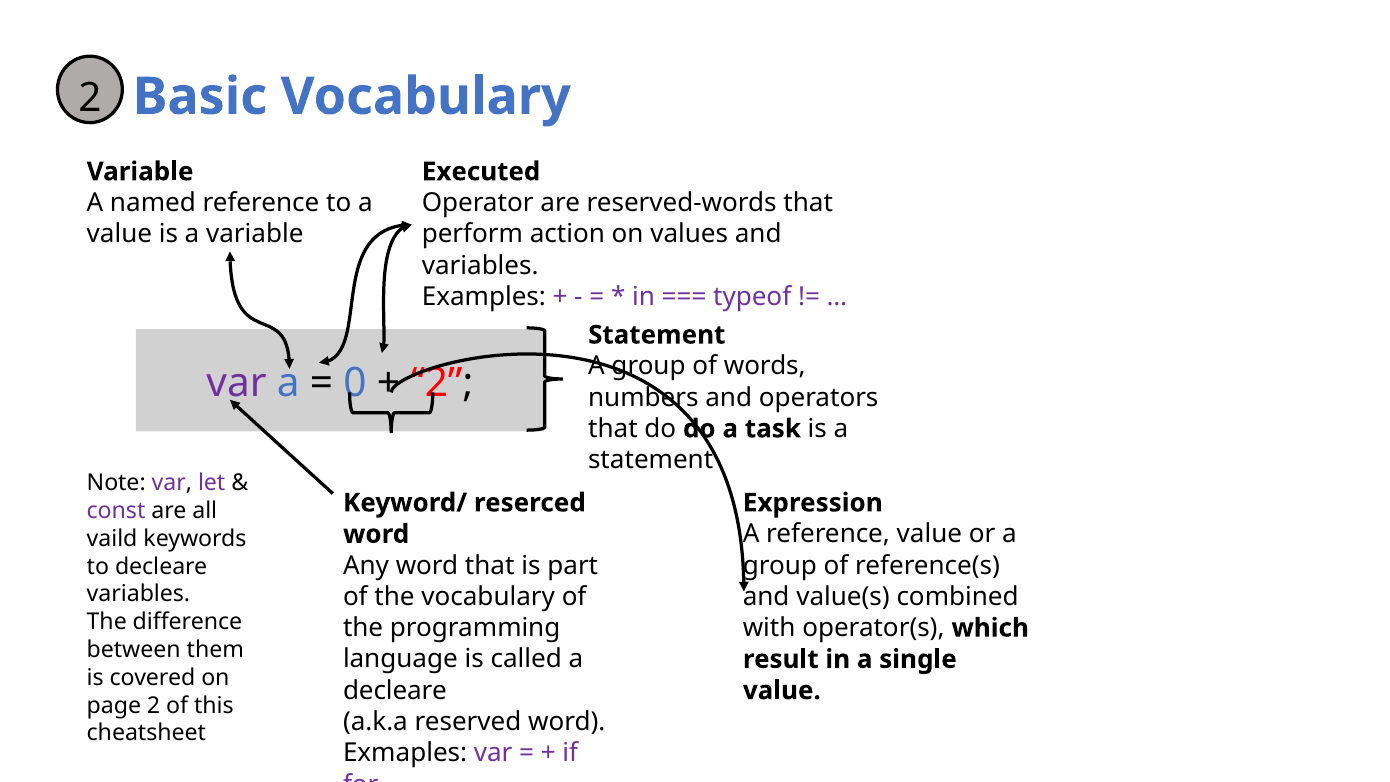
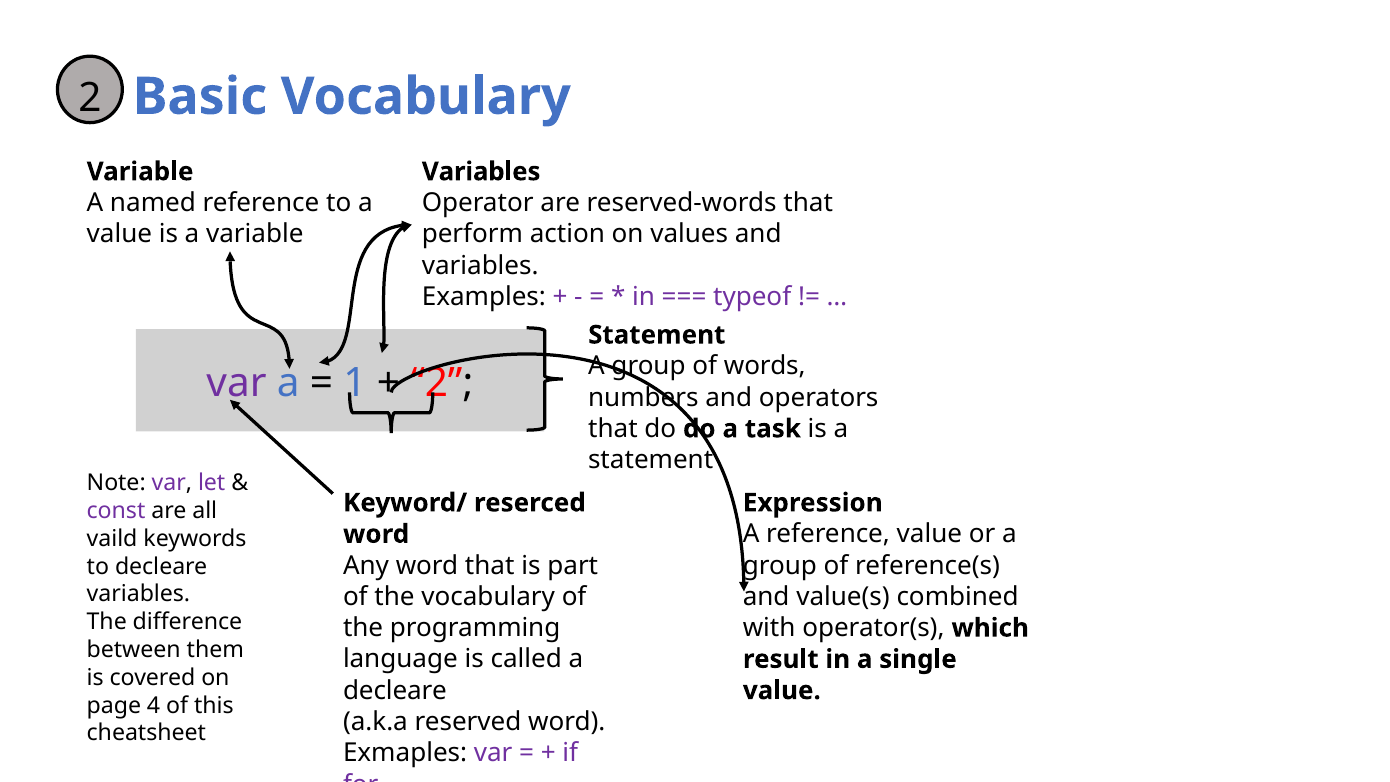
Executed: Executed -> Variables (481, 172)
0: 0 -> 1 (355, 383)
page 2: 2 -> 4 (154, 705)
